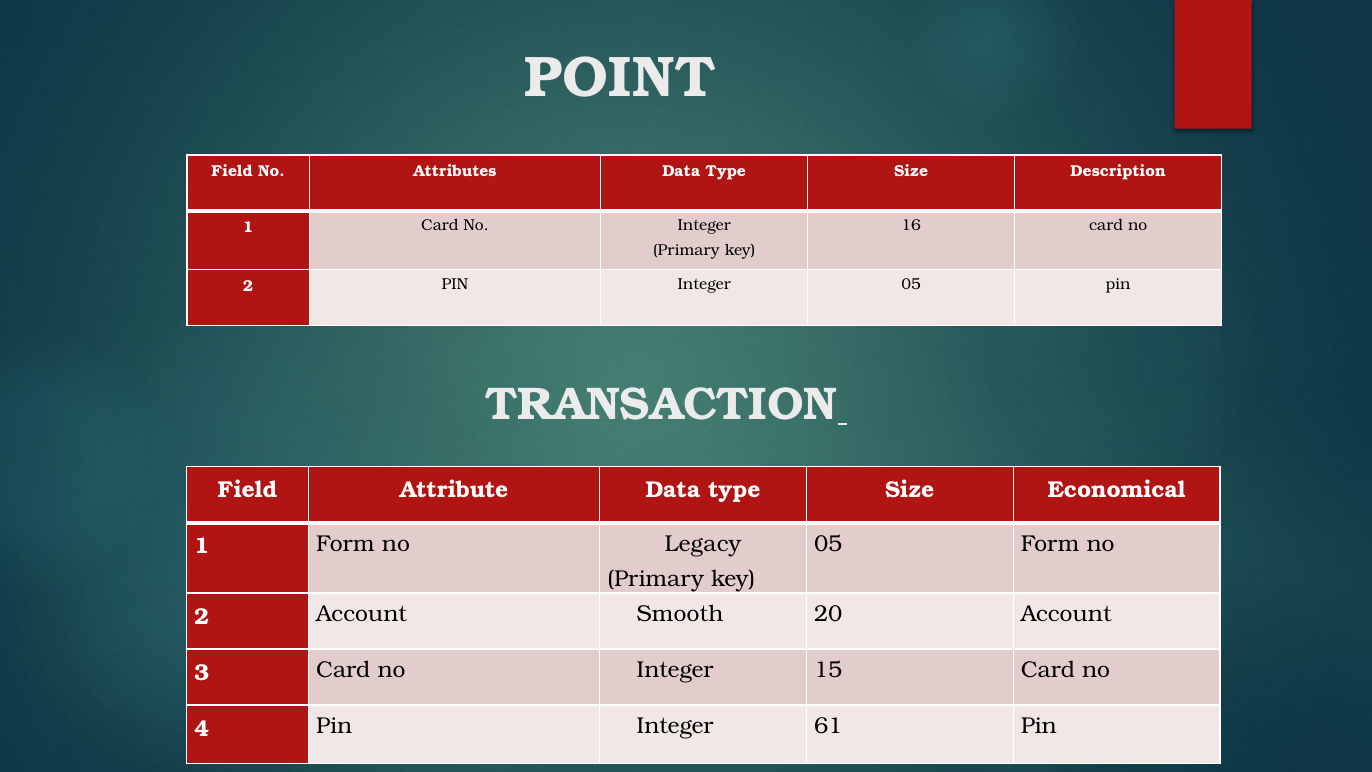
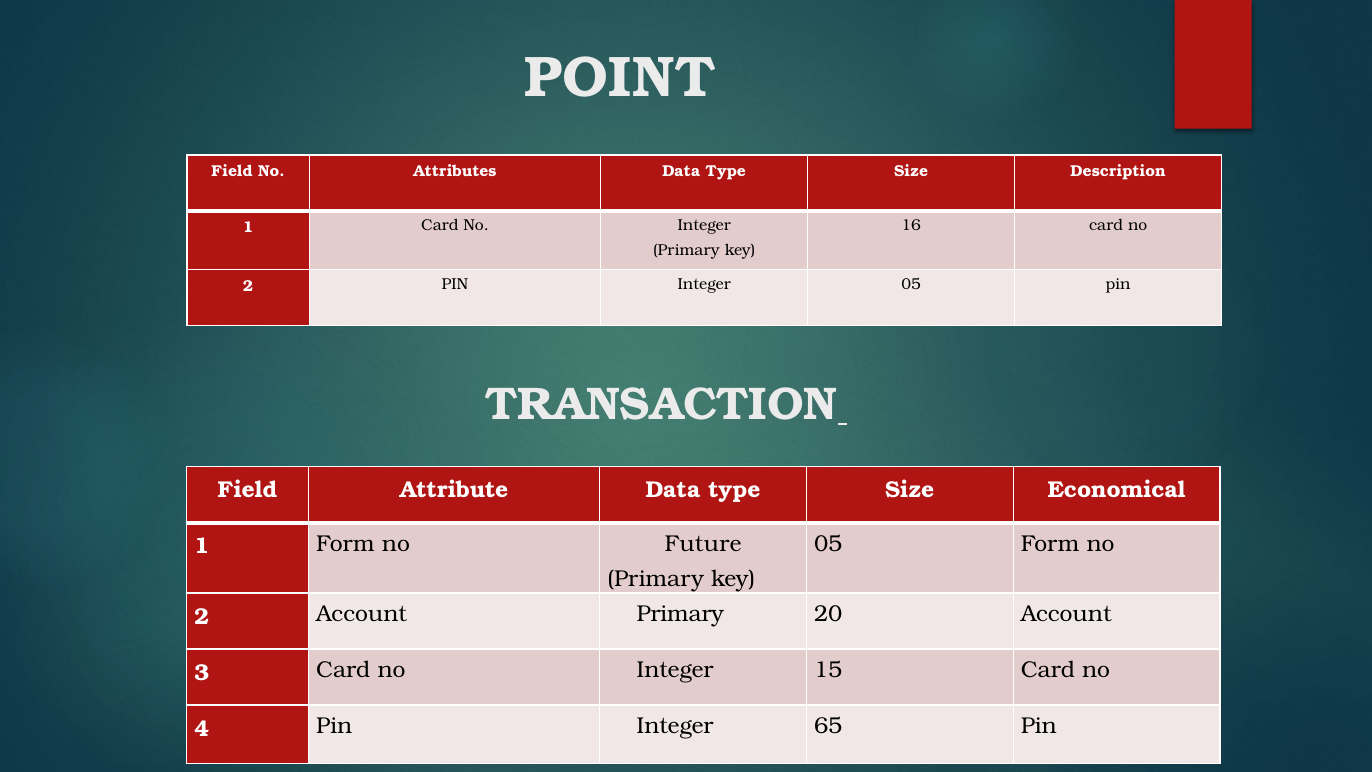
Legacy: Legacy -> Future (703, 544)
Account Smooth: Smooth -> Primary (680, 614)
61: 61 -> 65 (828, 726)
